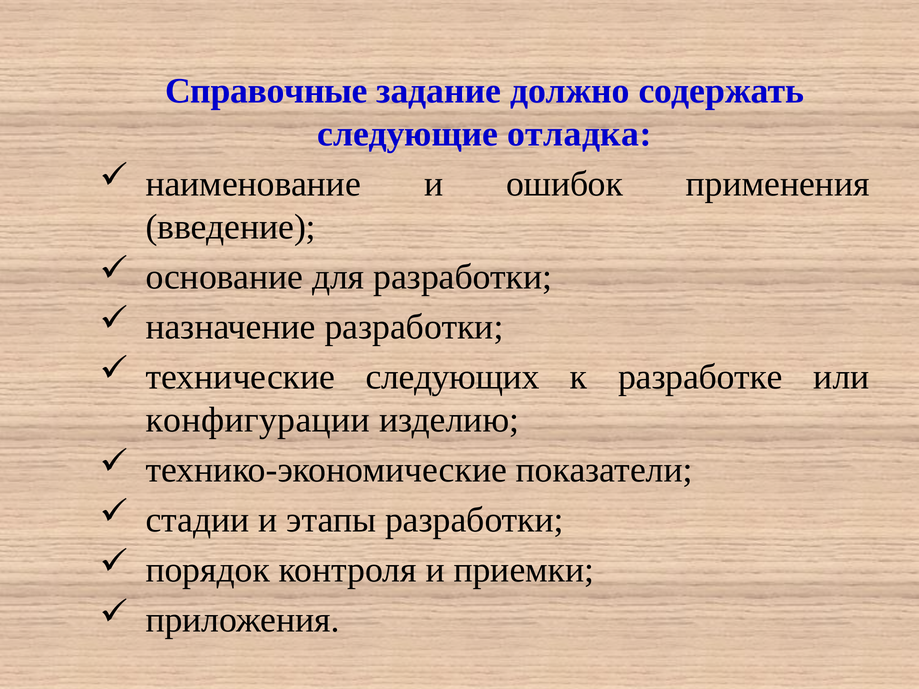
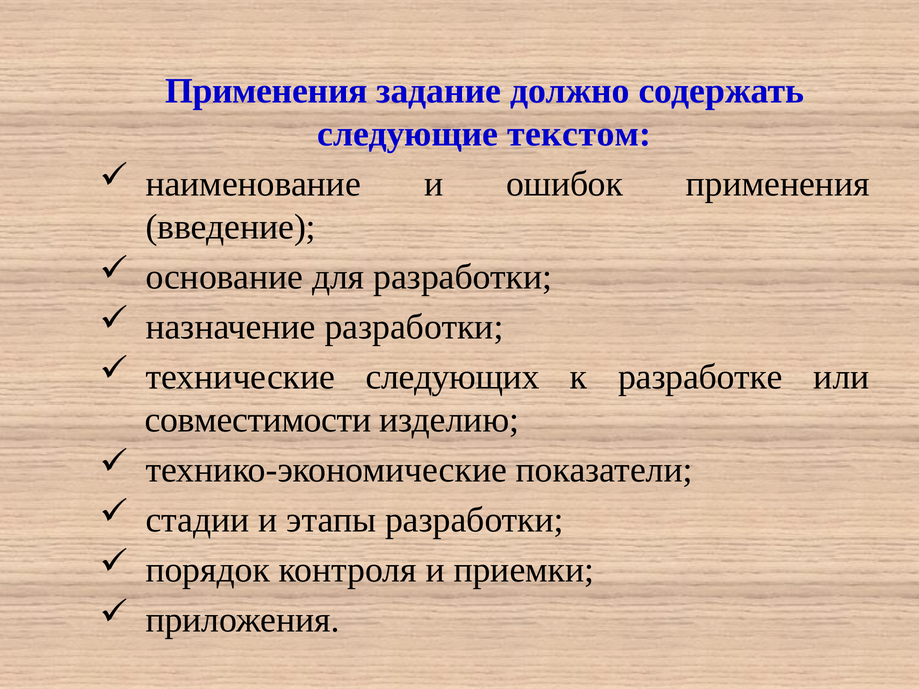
Справочные: Справочные -> Применения (266, 91)
отладка: отладка -> текстом (579, 134)
конфигурации: конфигурации -> совместимости (258, 420)
